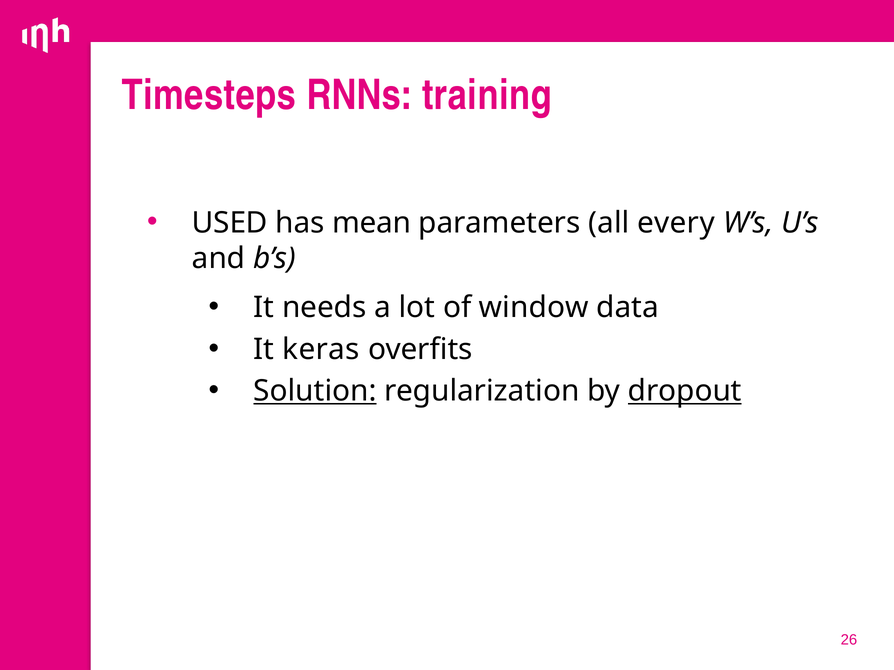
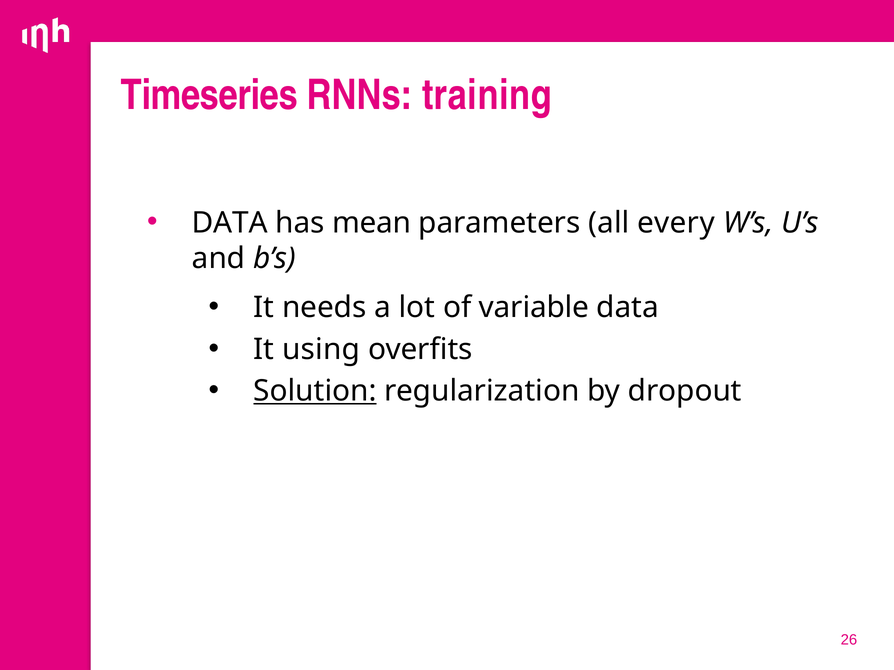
Timesteps: Timesteps -> Timeseries (209, 95)
USED: USED -> DATA (230, 223)
window: window -> variable (534, 308)
keras: keras -> using (321, 350)
dropout underline: present -> none (685, 391)
